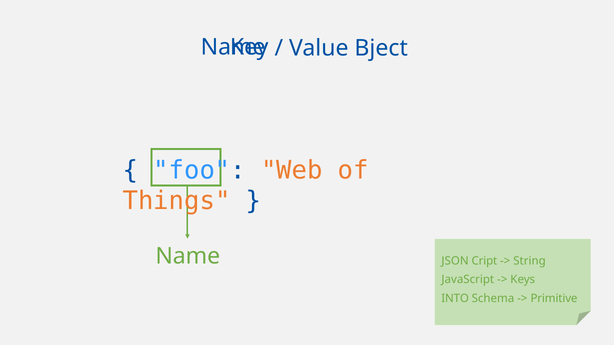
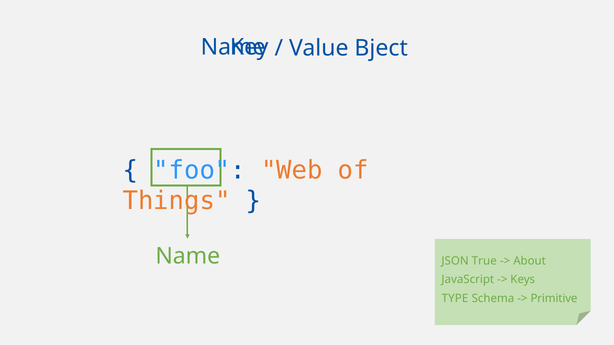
Cript: Cript -> True (484, 261)
String: String -> About (530, 261)
INTO: INTO -> TYPE (455, 299)
